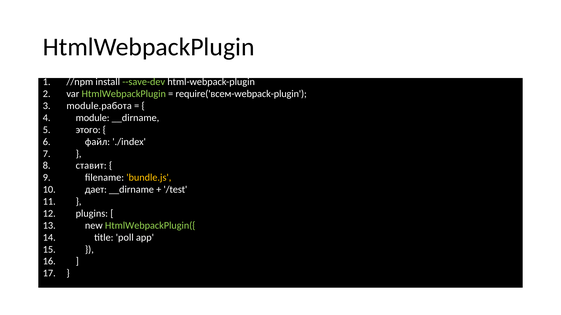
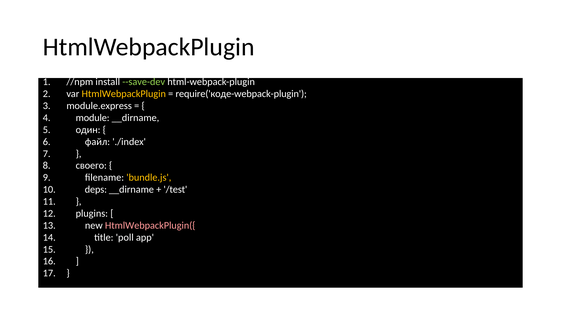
HtmlWebpackPlugin colour: light green -> yellow (124, 94)
require('всем-webpack-plugin: require('всем-webpack-plugin -> require('коде-webpack-plugin (241, 94)
module.работа: module.работа -> module.express (99, 106)
этого: этого -> один (88, 130)
ставит: ставит -> своего (91, 166)
дает: дает -> deps (96, 190)
HtmlWebpackPlugin({ colour: light green -> pink (150, 226)
